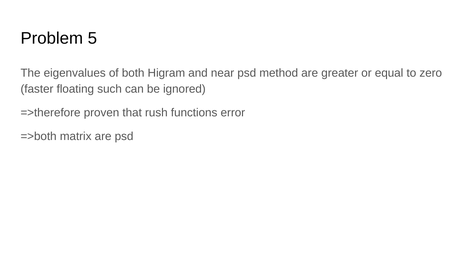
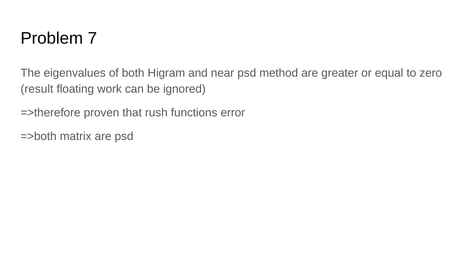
5: 5 -> 7 (92, 39)
faster: faster -> result (37, 89)
such: such -> work (110, 89)
